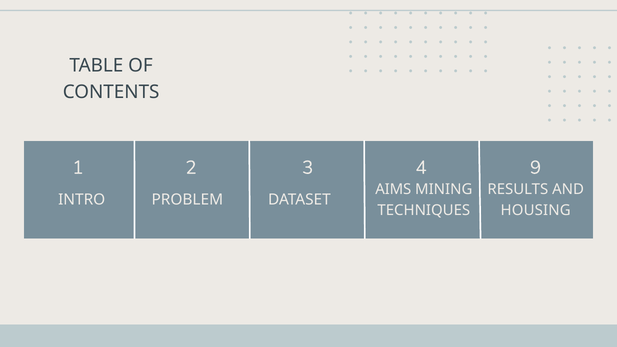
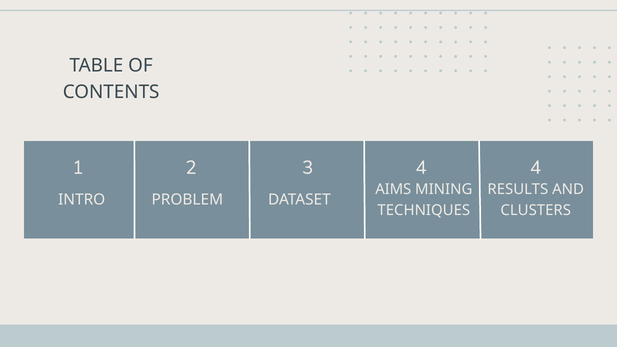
4 9: 9 -> 4 (536, 168)
HOUSING: HOUSING -> CLUSTERS (536, 210)
